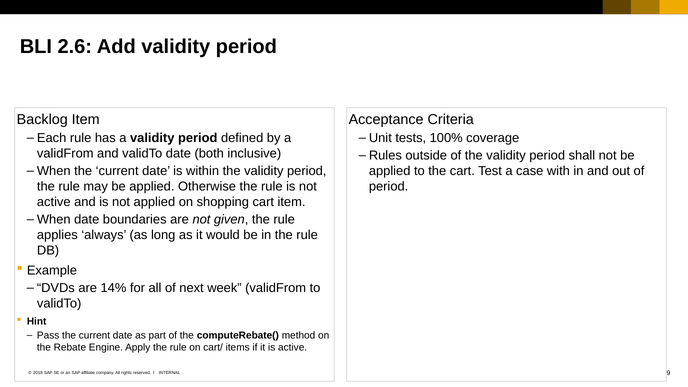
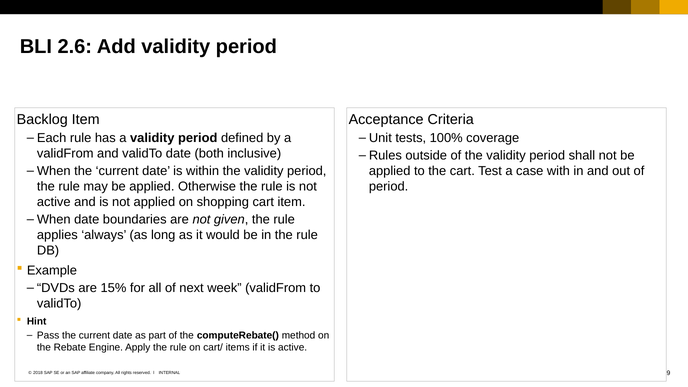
14%: 14% -> 15% (113, 288)
